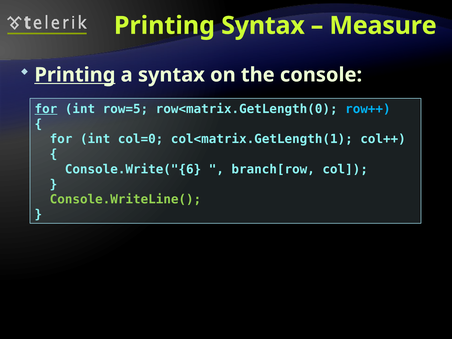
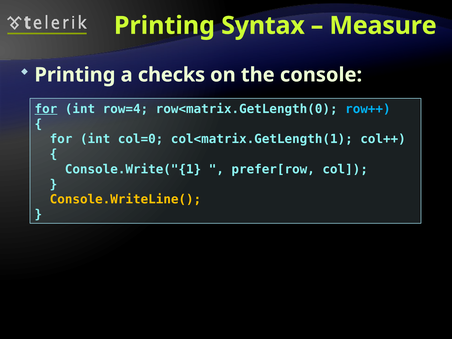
Printing underline: present -> none (75, 75)
a syntax: syntax -> checks (171, 75)
row=5: row=5 -> row=4 (125, 109)
Console.Write("{6: Console.Write("{6 -> Console.Write("{1 (133, 169)
branch[row: branch[row -> prefer[row (273, 169)
Console.WriteLine( colour: light green -> yellow (125, 199)
